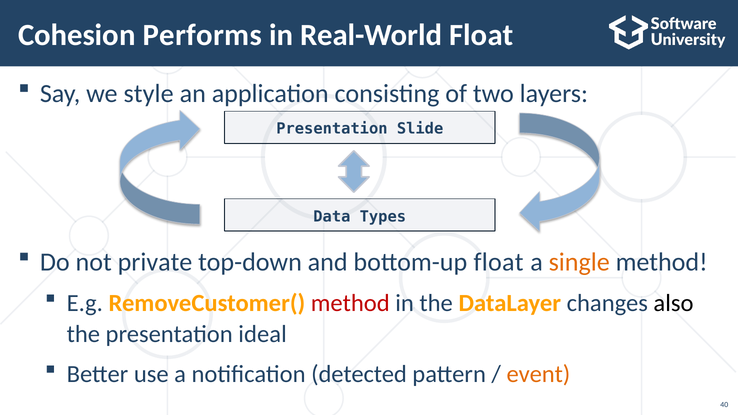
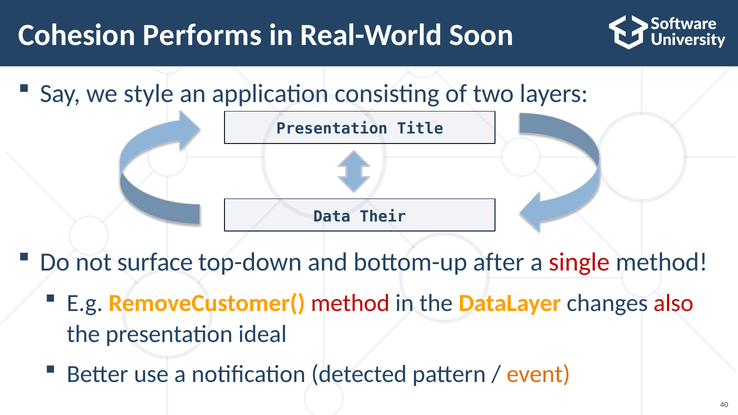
Real-World Float: Float -> Soon (481, 35)
Slide: Slide -> Title (420, 129)
Types: Types -> Their (383, 217)
private: private -> surface (155, 262)
bottom-up float: float -> after (499, 262)
single colour: orange -> red (579, 262)
also colour: black -> red (674, 303)
